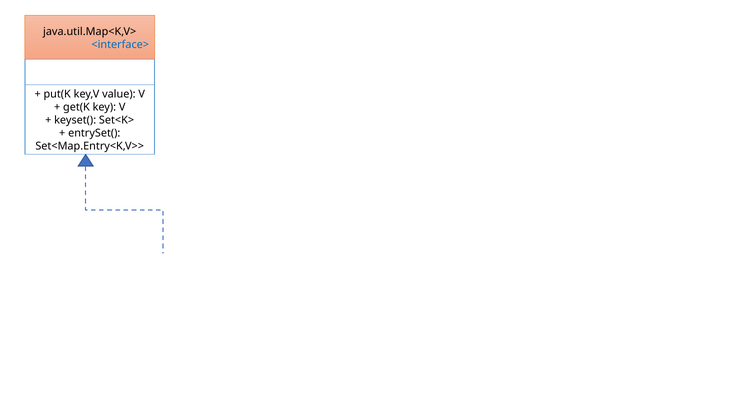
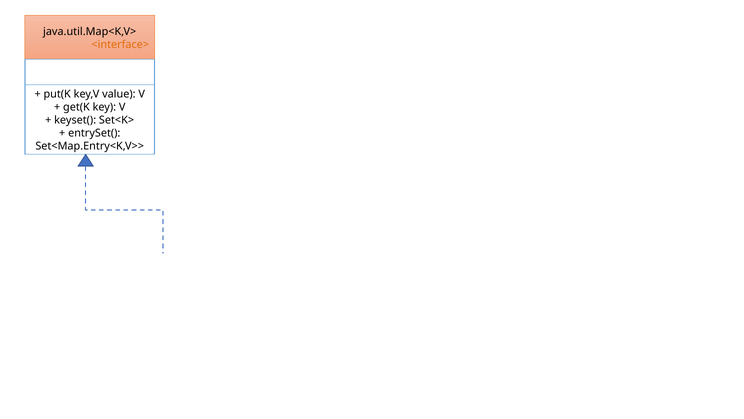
<interface> colour: blue -> orange (120, 44)
